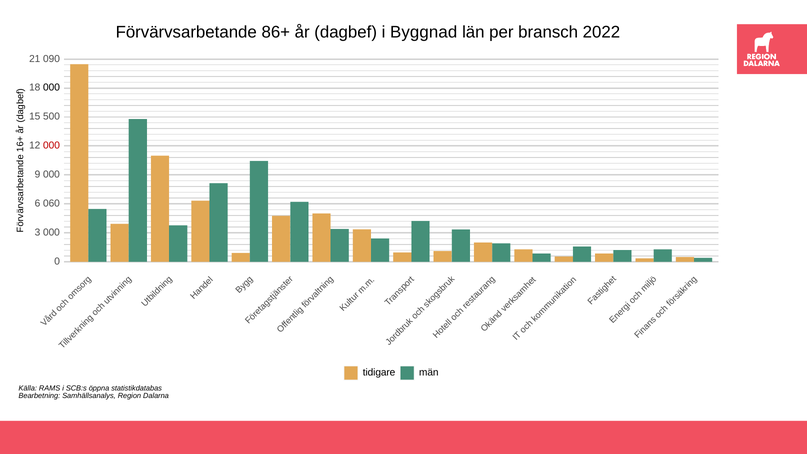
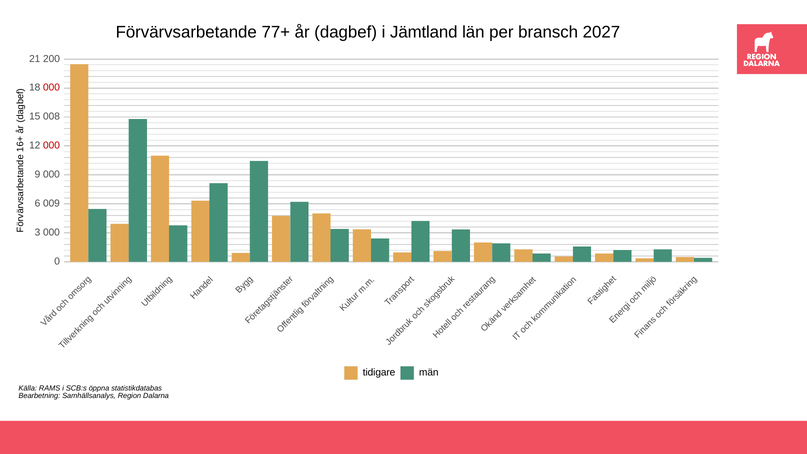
86+: 86+ -> 77+ (276, 32)
Byggnad: Byggnad -> Jämtland (424, 32)
2022: 2022 -> 2027 (601, 32)
090: 090 -> 200 (52, 59)
000 colour: black -> red (52, 88)
500: 500 -> 008 (52, 117)
060: 060 -> 009 (51, 203)
